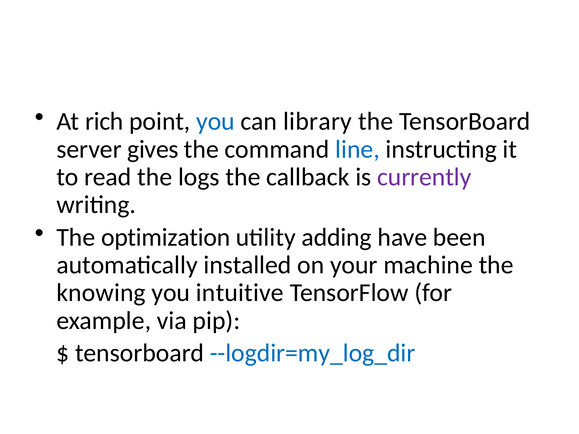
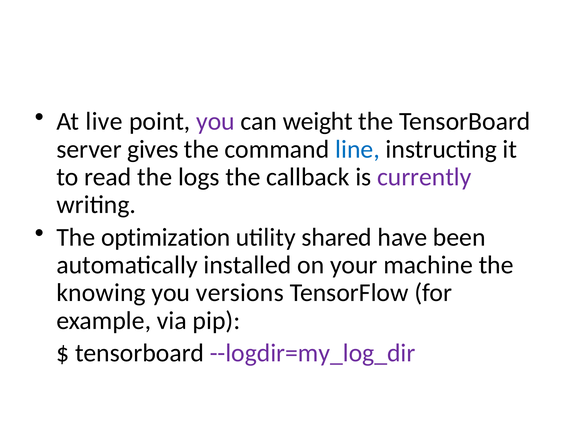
rich: rich -> live (104, 121)
you colour: blue -> purple (215, 121)
library: library -> weight (318, 121)
adding: adding -> shared (337, 237)
intuitive: intuitive -> versions (240, 293)
--logdir=my_log_dir colour: blue -> purple (313, 353)
